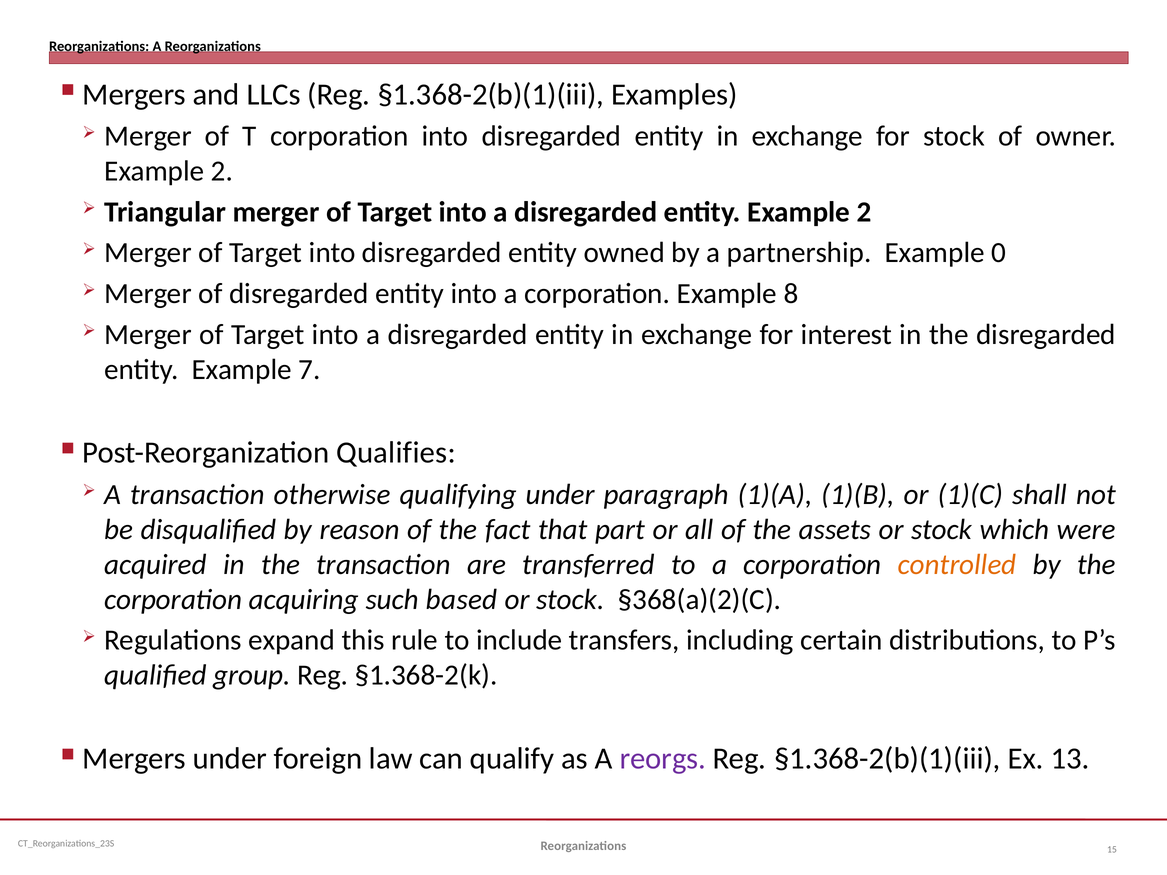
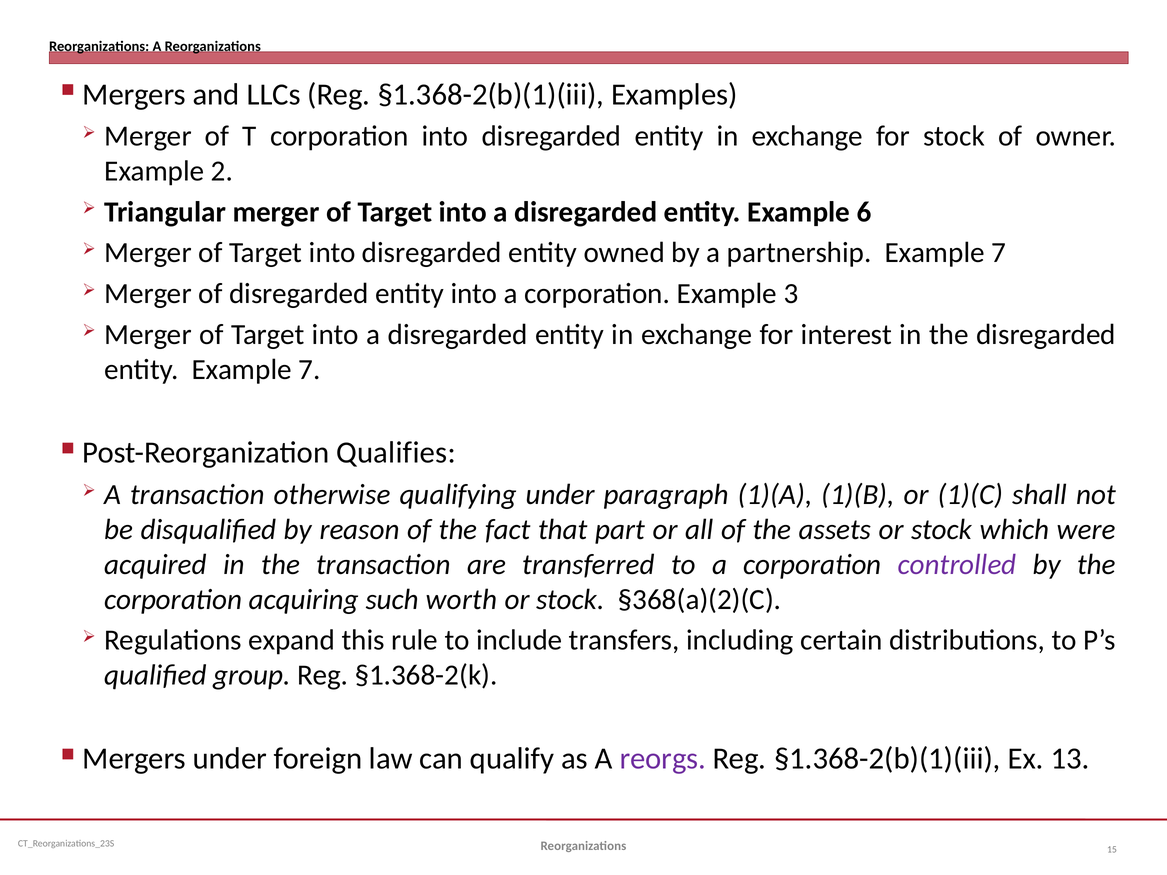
entity Example 2: 2 -> 6 (864, 212)
partnership Example 0: 0 -> 7 (999, 253)
8: 8 -> 3 (791, 294)
controlled colour: orange -> purple (957, 565)
based: based -> worth (462, 600)
